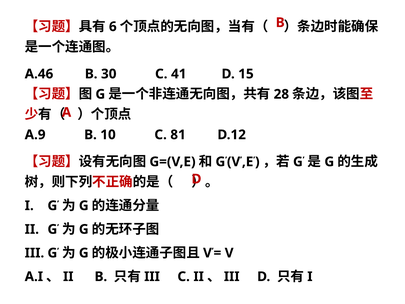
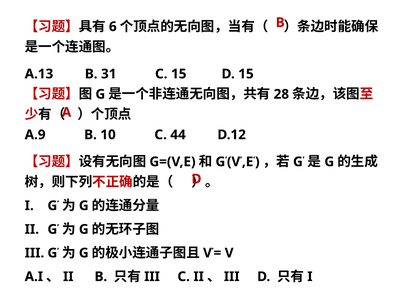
A.46: A.46 -> A.13 (39, 74)
30: 30 -> 31 (109, 74)
C 41: 41 -> 15 (179, 74)
81: 81 -> 44 (178, 135)
